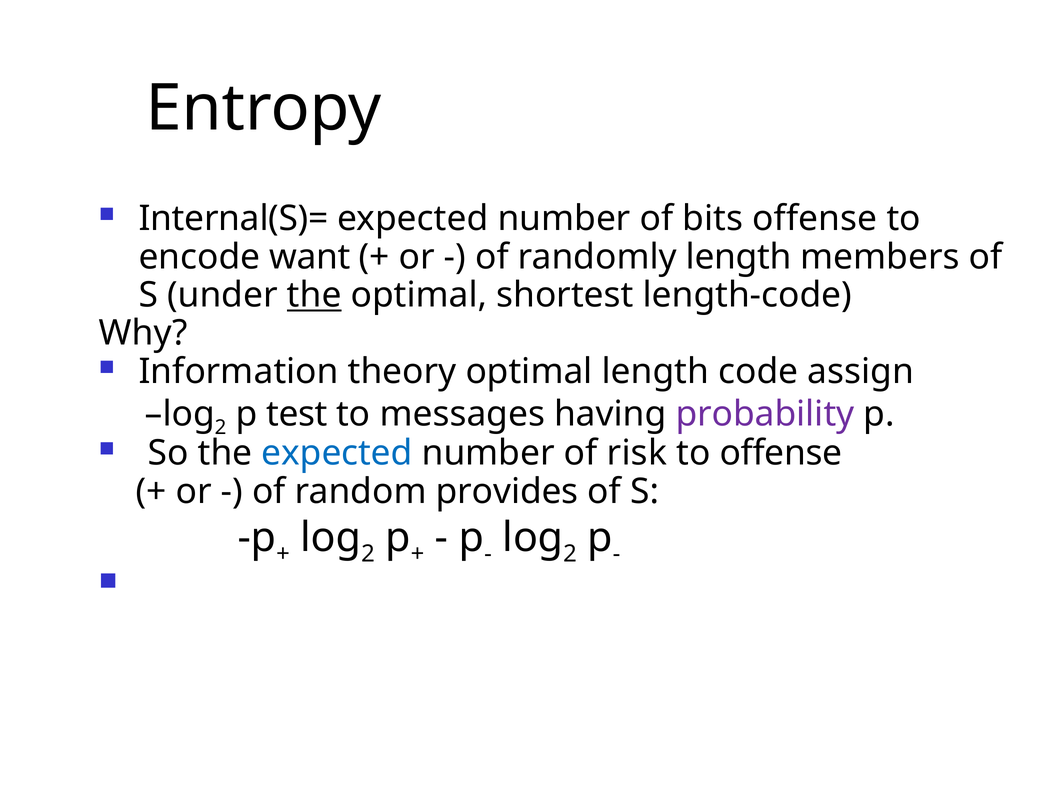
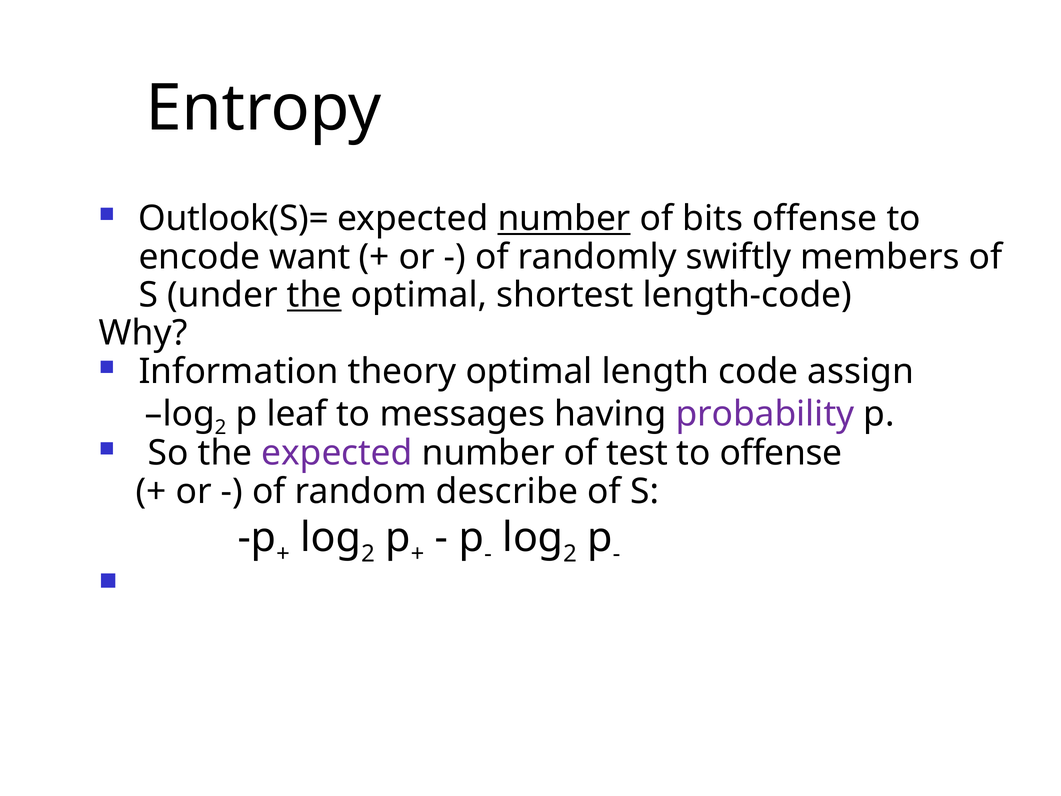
Internal(S)=: Internal(S)= -> Outlook(S)= (234, 219)
number underline: none -> present (564, 219)
randomly length: length -> swiftly (739, 257)
test: test -> leaf (297, 414)
expected colour: blue -> purple (337, 453)
risk: risk -> test (637, 453)
provides: provides -> describe (507, 491)
